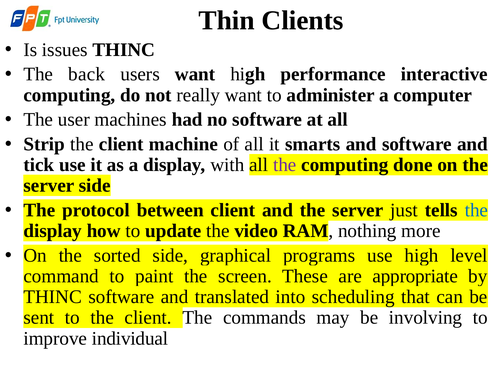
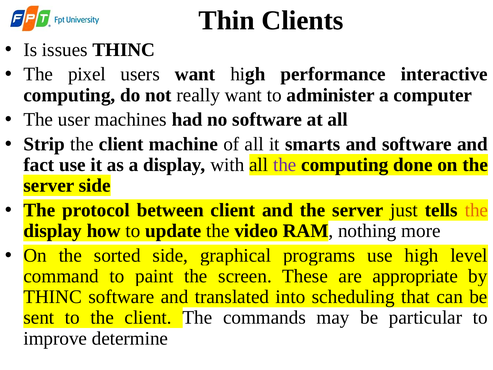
back: back -> pixel (87, 74)
tick: tick -> fact (39, 165)
the colour: blue -> orange (476, 210)
involving: involving -> particular (426, 317)
individual: individual -> determine (130, 338)
